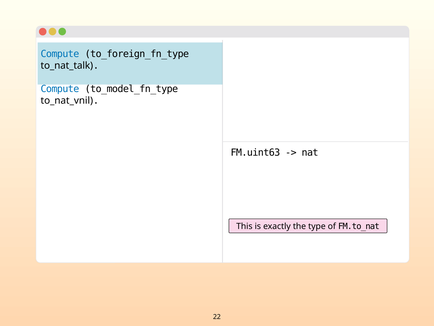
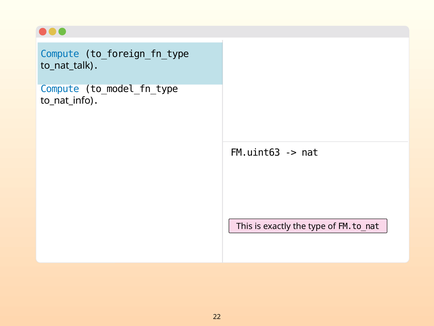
to_nat_vnil: to_nat_vnil -> to_nat_info (67, 101)
